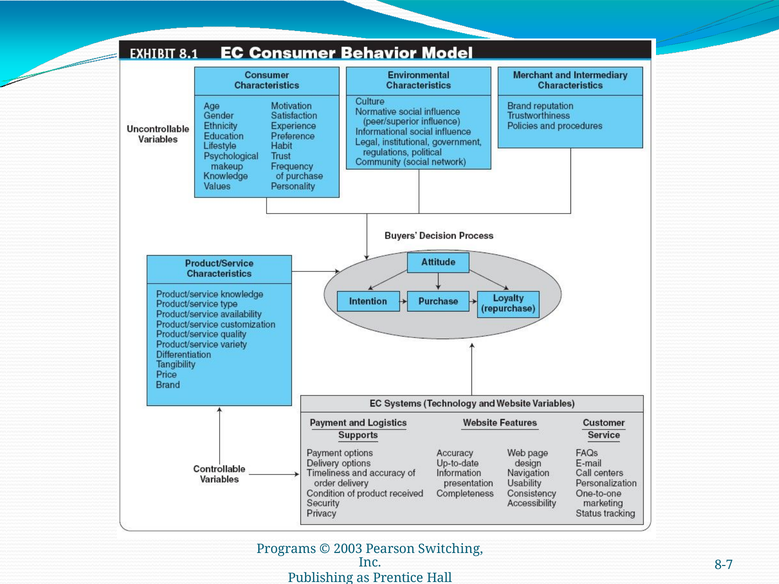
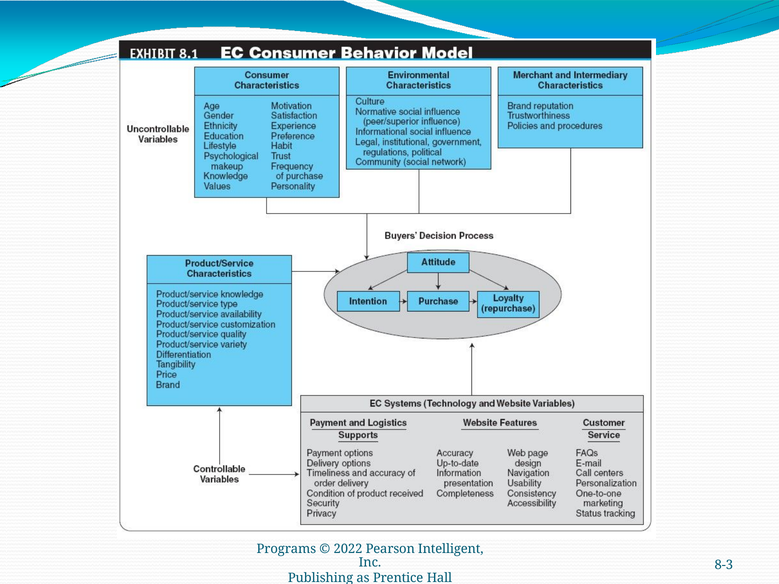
2003: 2003 -> 2022 (348, 549)
Switching: Switching -> Intelligent (451, 549)
8-7: 8-7 -> 8-3 (724, 565)
